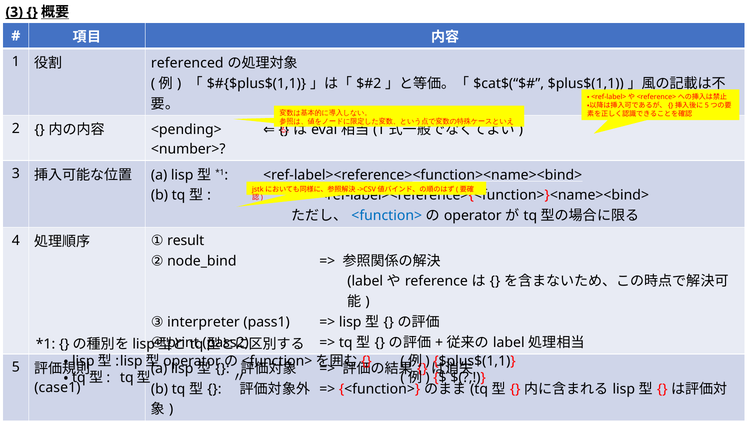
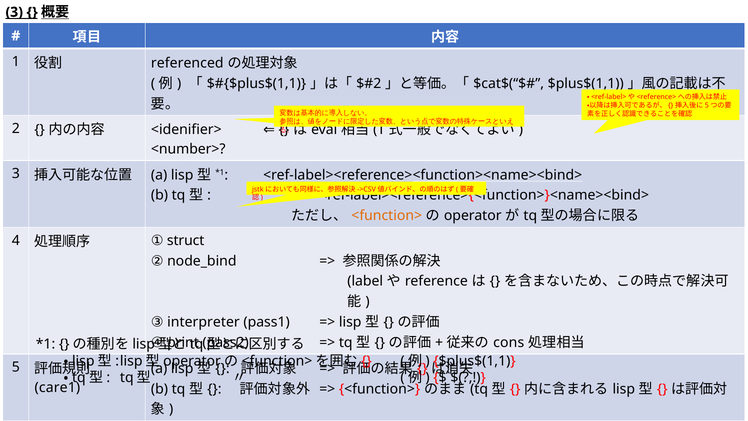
<pending>: <pending> -> <idenifier> (186, 130)
<function> colour: blue -> orange (387, 216)
result: result -> struct (186, 240)
label: label -> cons (509, 342)
case1: case1 -> care1 (57, 387)
